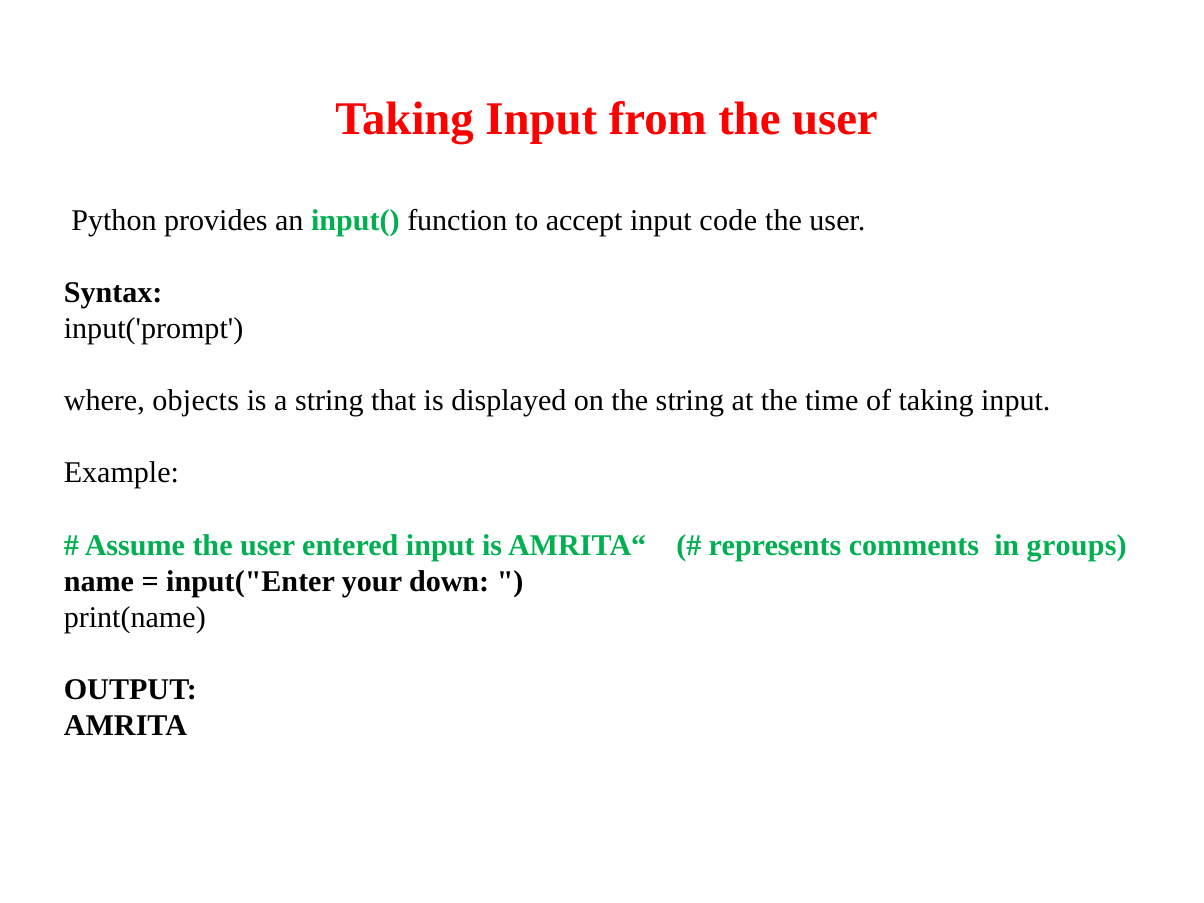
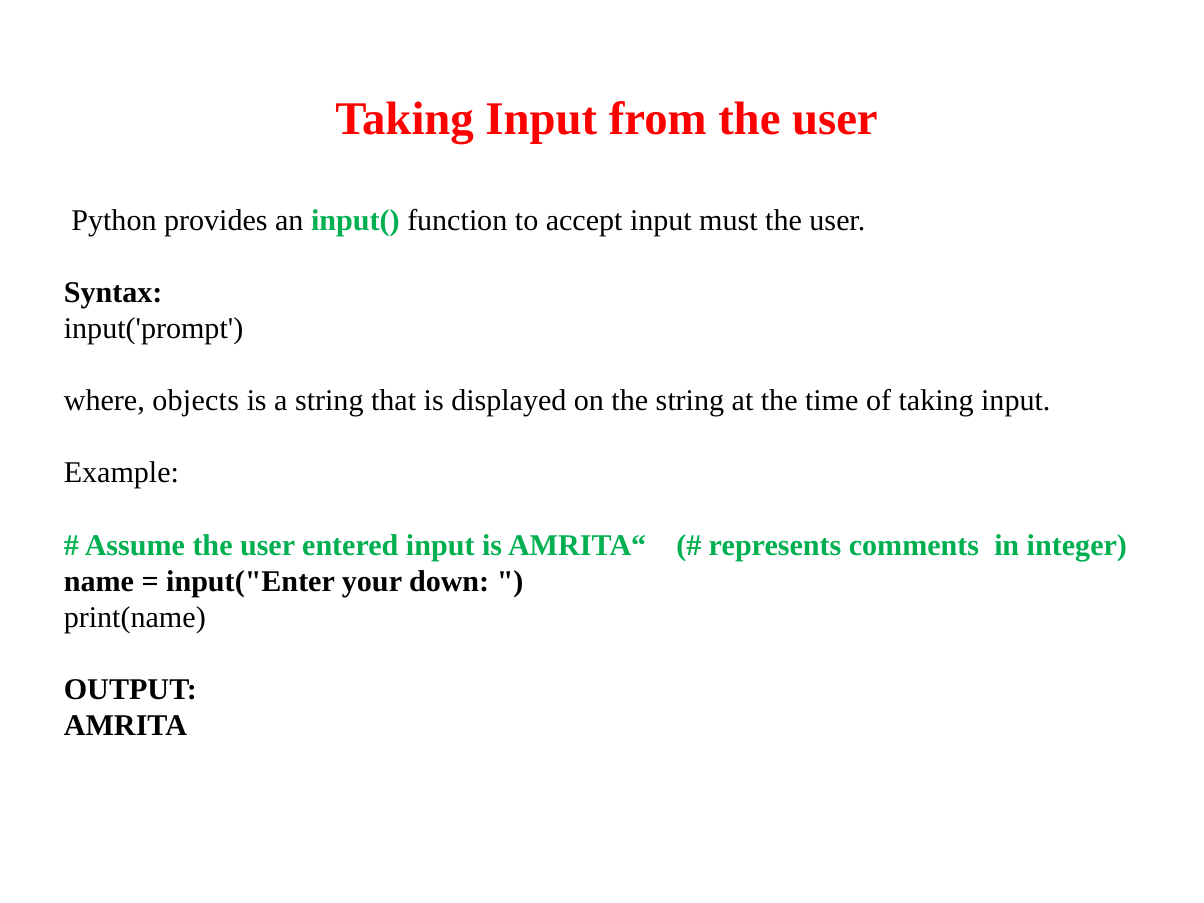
code: code -> must (728, 220)
groups: groups -> integer (1077, 545)
